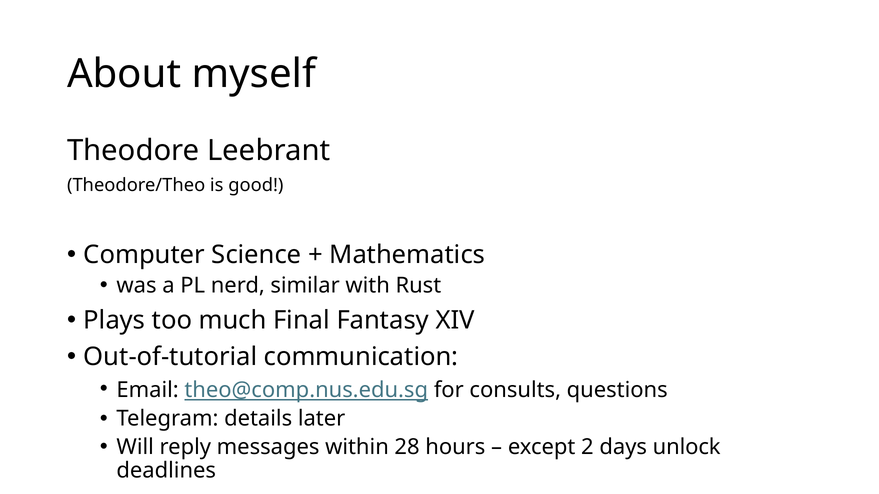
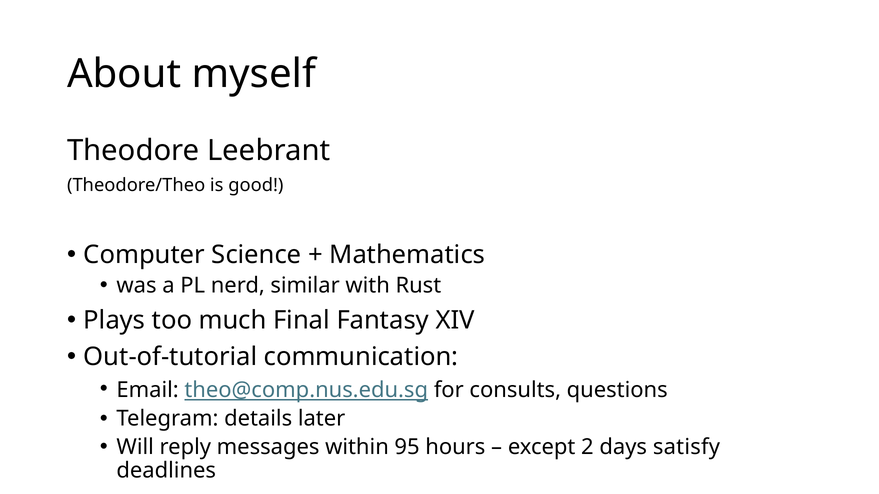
28: 28 -> 95 (407, 447)
unlock: unlock -> satisfy (686, 447)
